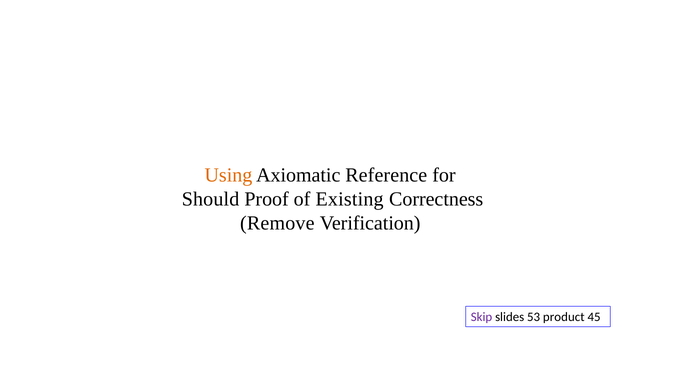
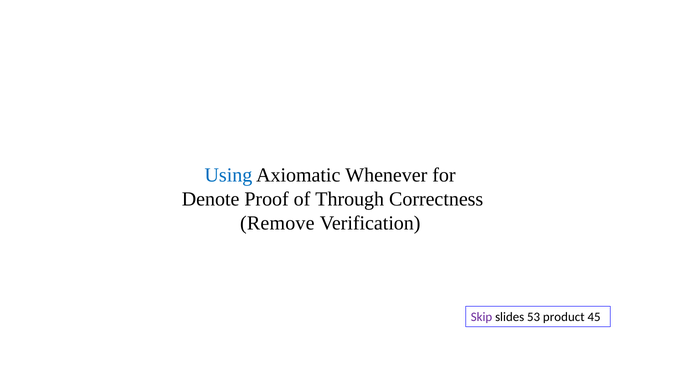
Using colour: orange -> blue (228, 175)
Reference: Reference -> Whenever (386, 175)
Should: Should -> Denote (211, 199)
Existing: Existing -> Through (350, 199)
